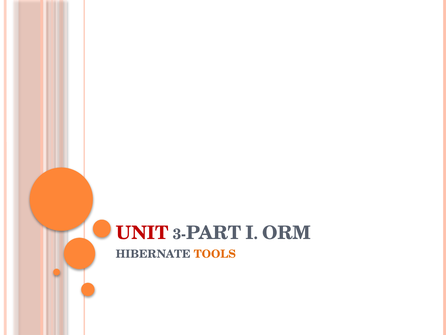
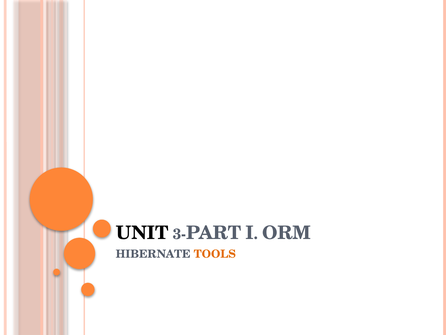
UNIT colour: red -> black (142, 233)
